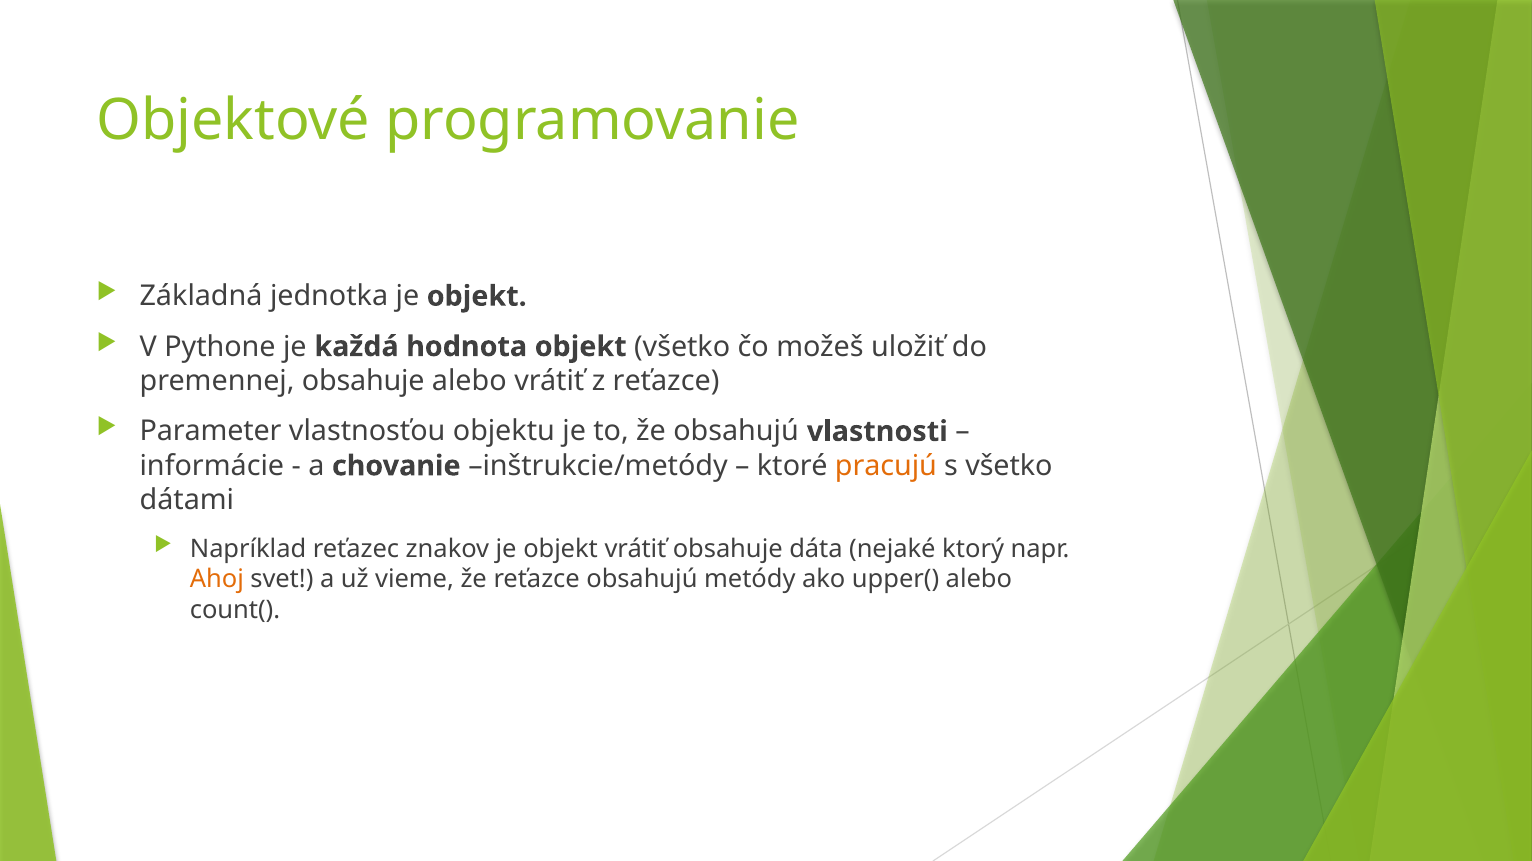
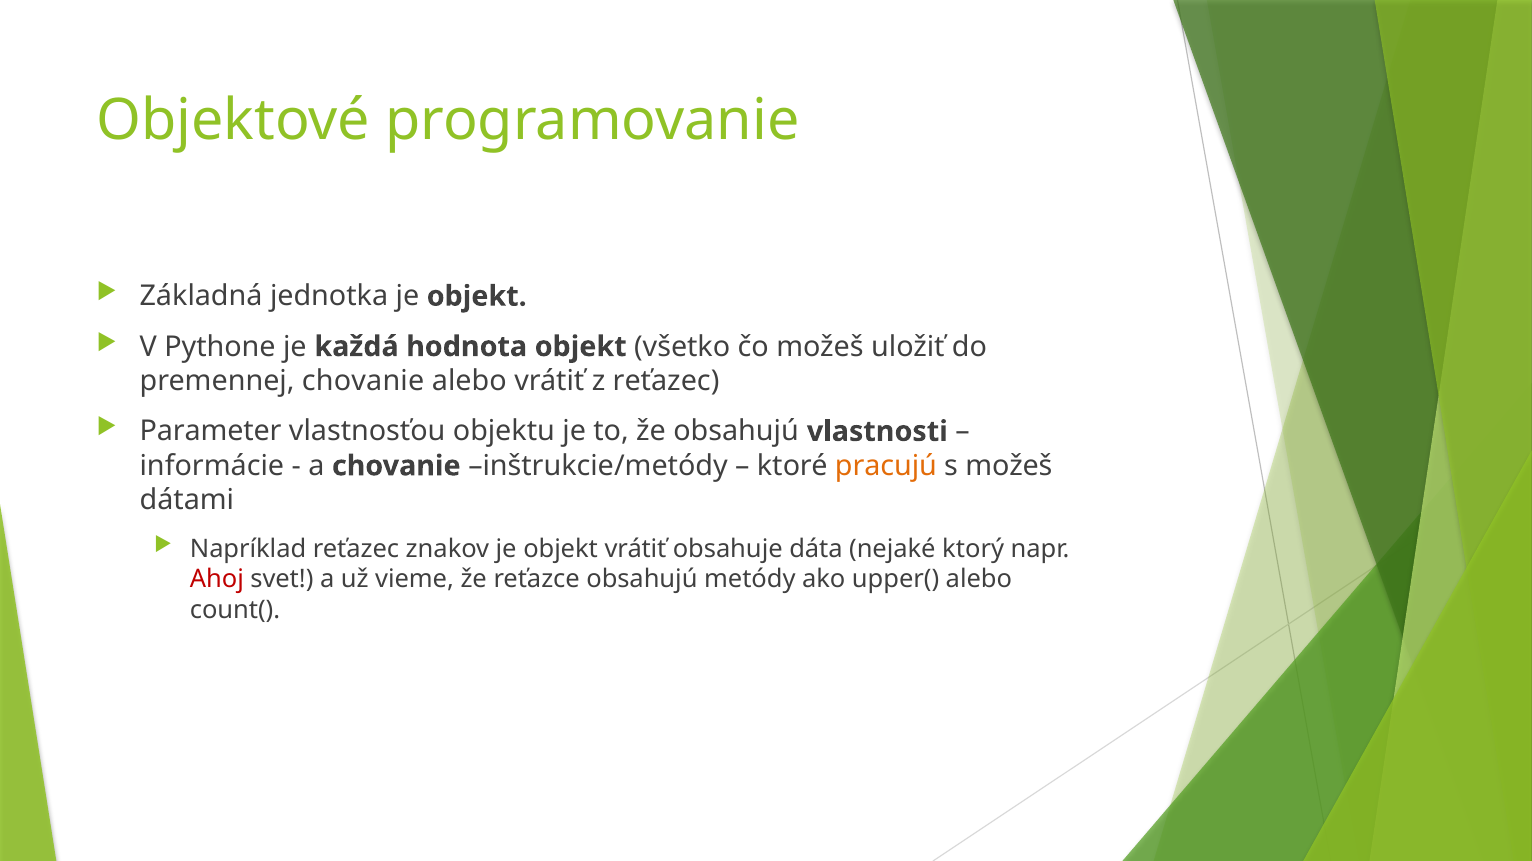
premennej obsahuje: obsahuje -> chovanie (363, 381)
z reťazce: reťazce -> reťazec (666, 381)
s všetko: všetko -> možeš (1009, 466)
Ahoj colour: orange -> red (217, 580)
